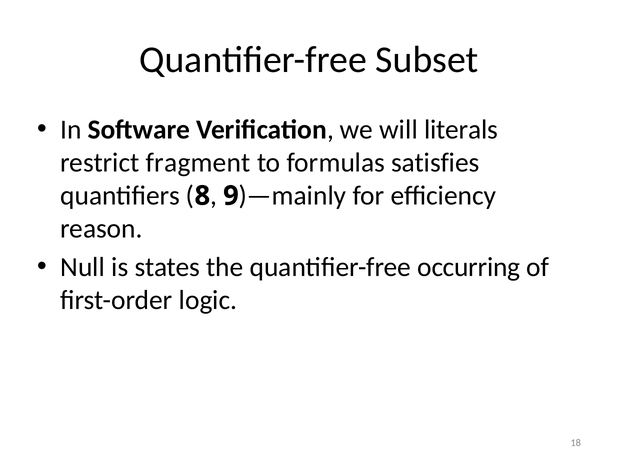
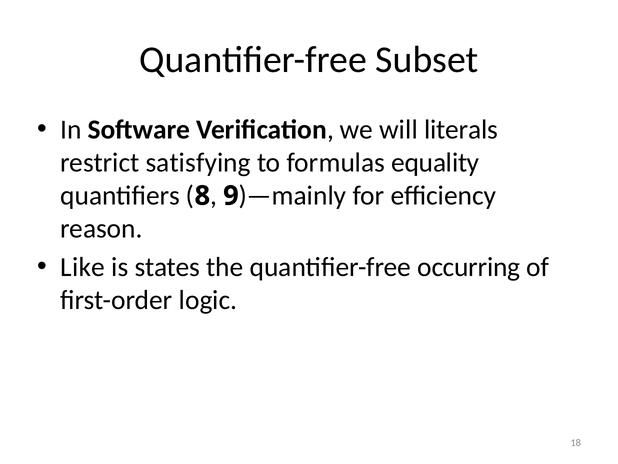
fragment: fragment -> satisfying (198, 163)
satisfies: satisfies -> equality (435, 163)
Null: Null -> Like (83, 267)
